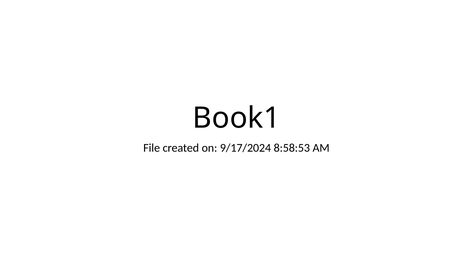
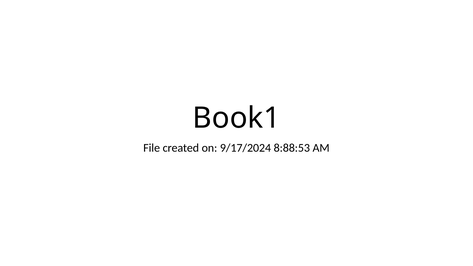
8:58:53: 8:58:53 -> 8:88:53 (292, 148)
